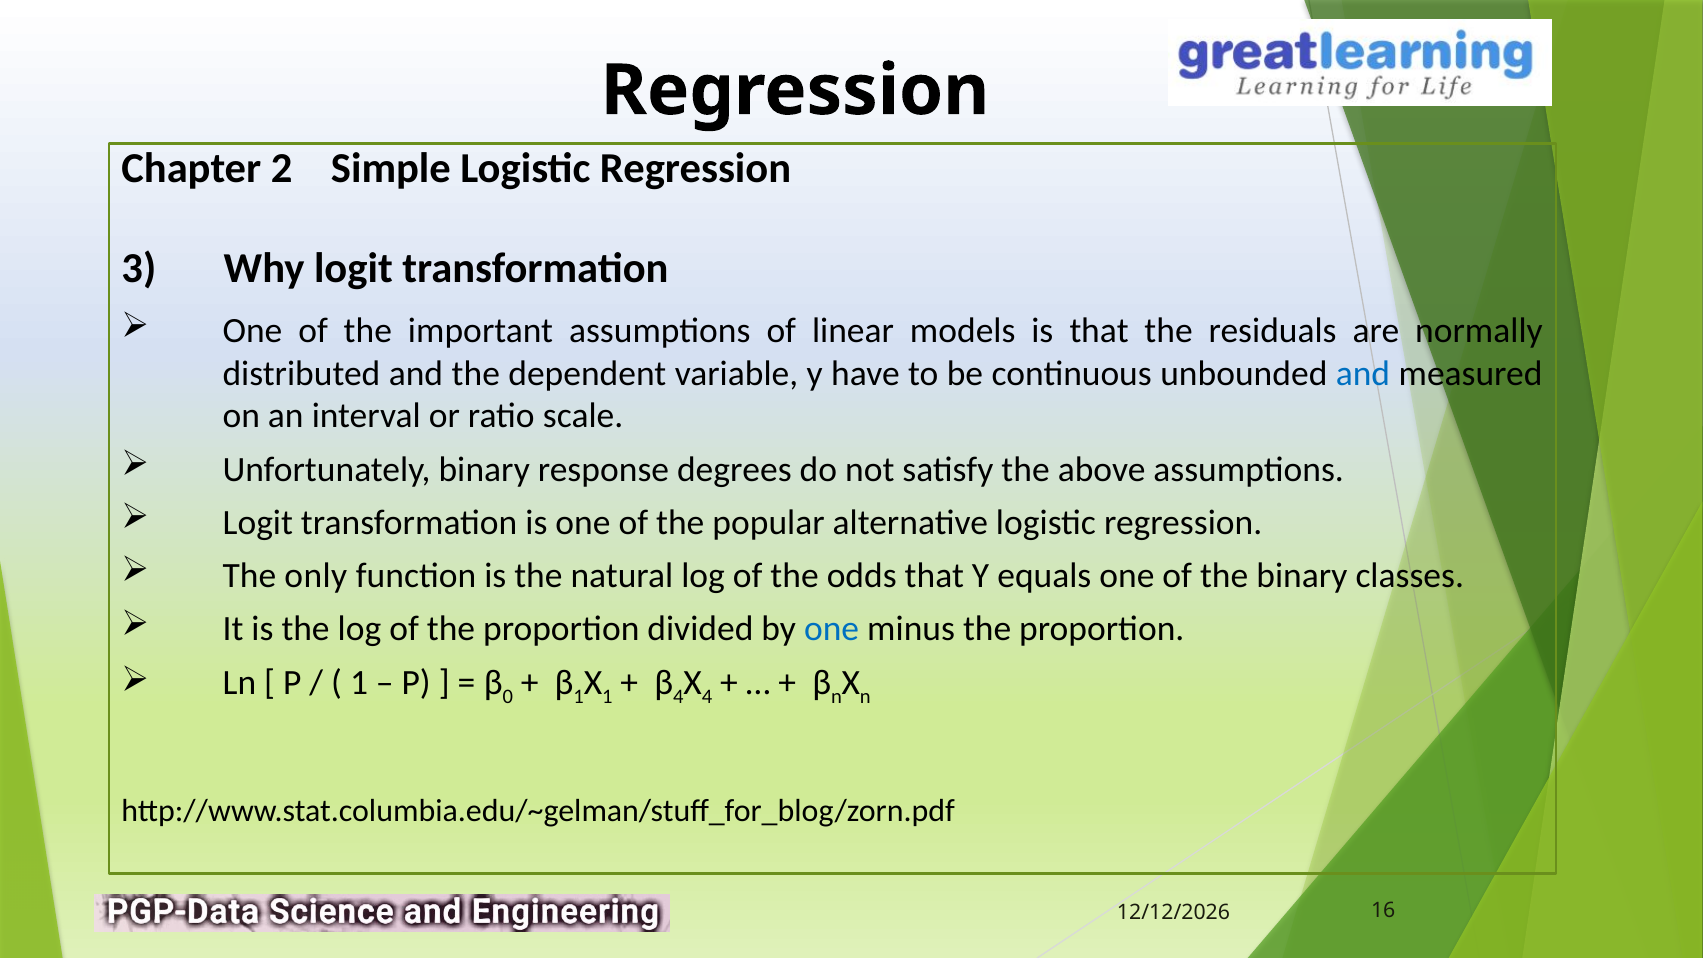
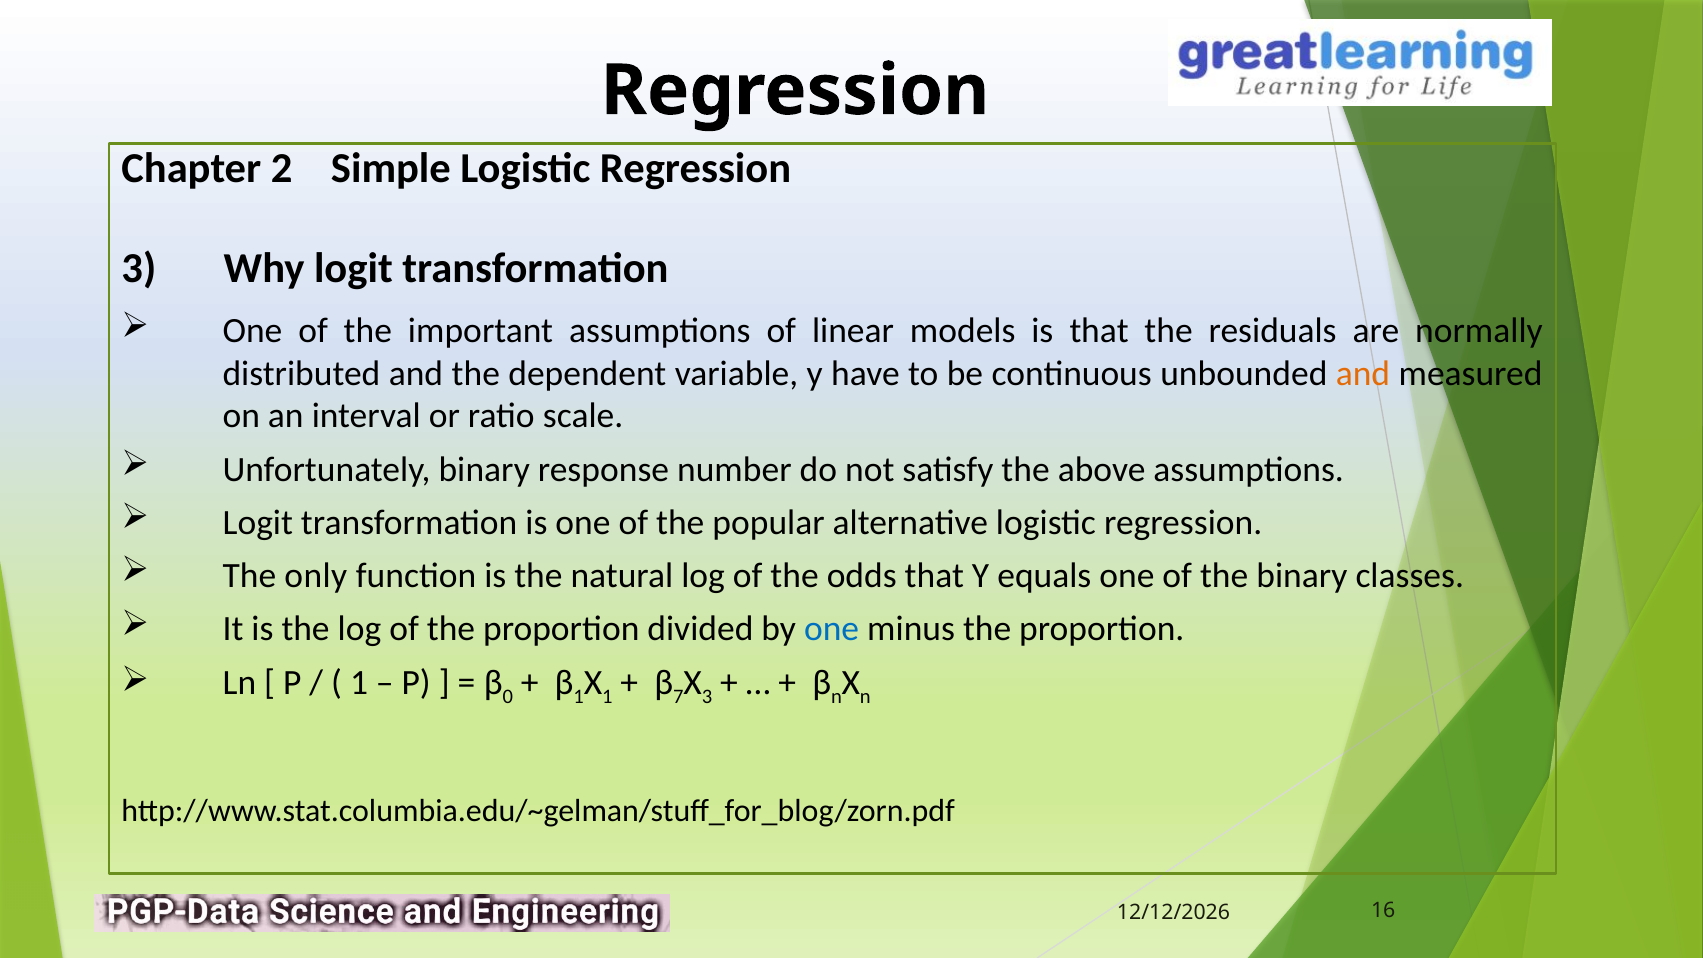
and colour: blue -> orange (1363, 374)
degrees: degrees -> number (734, 469)
4: 4 -> 7 (678, 696)
4: 4 -> 3 (707, 696)
